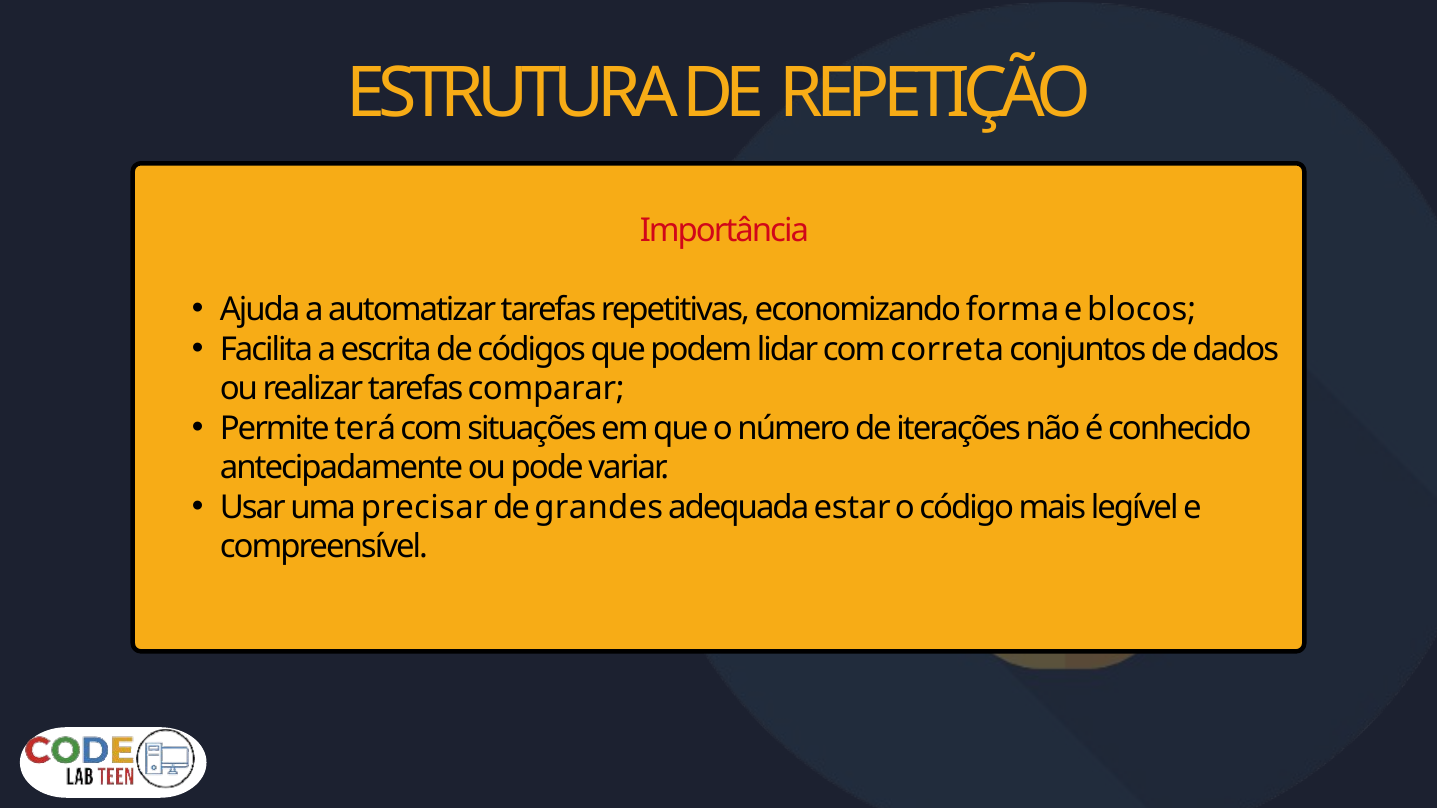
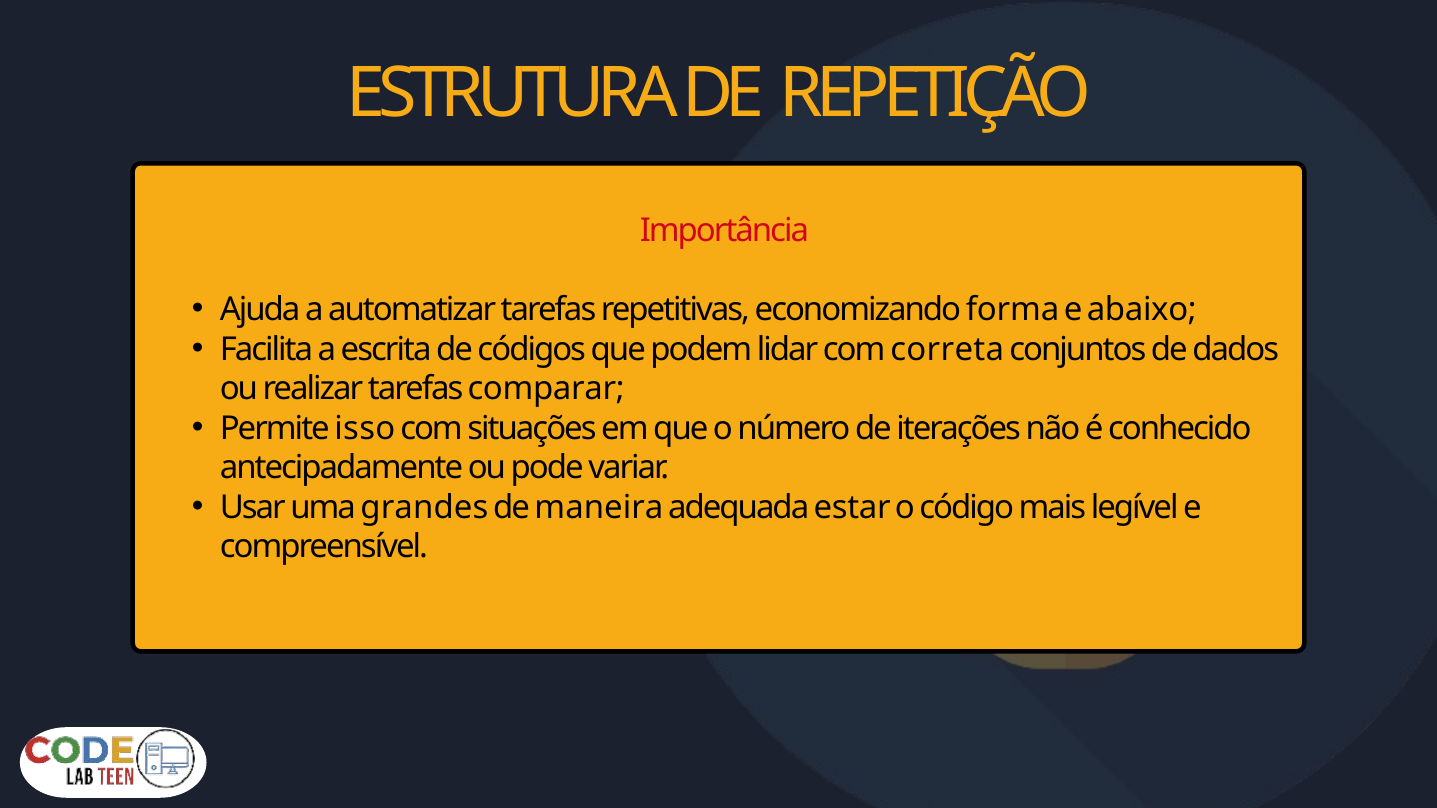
blocos: blocos -> abaixo (1142, 310)
terá: terá -> isso (365, 428)
precisar: precisar -> grandes (424, 508)
grandes: grandes -> maneira (599, 508)
